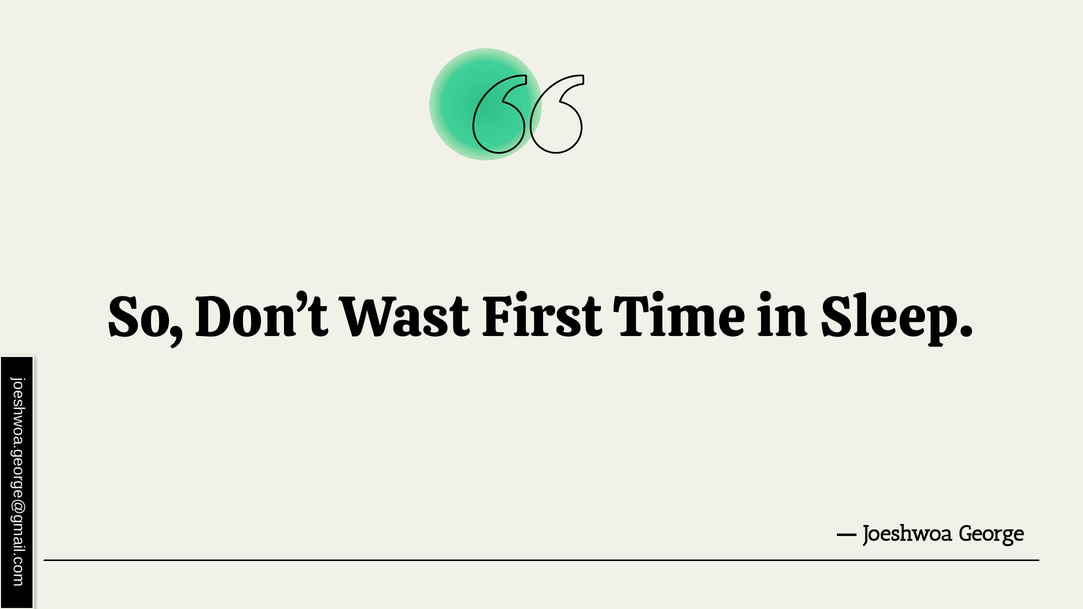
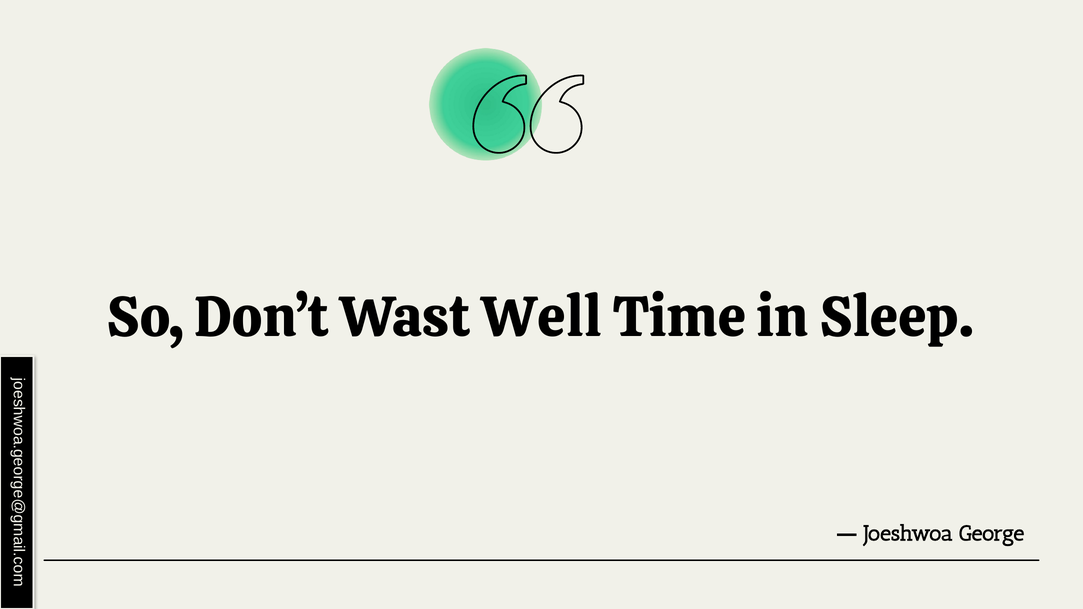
First: First -> Well (542, 318)
